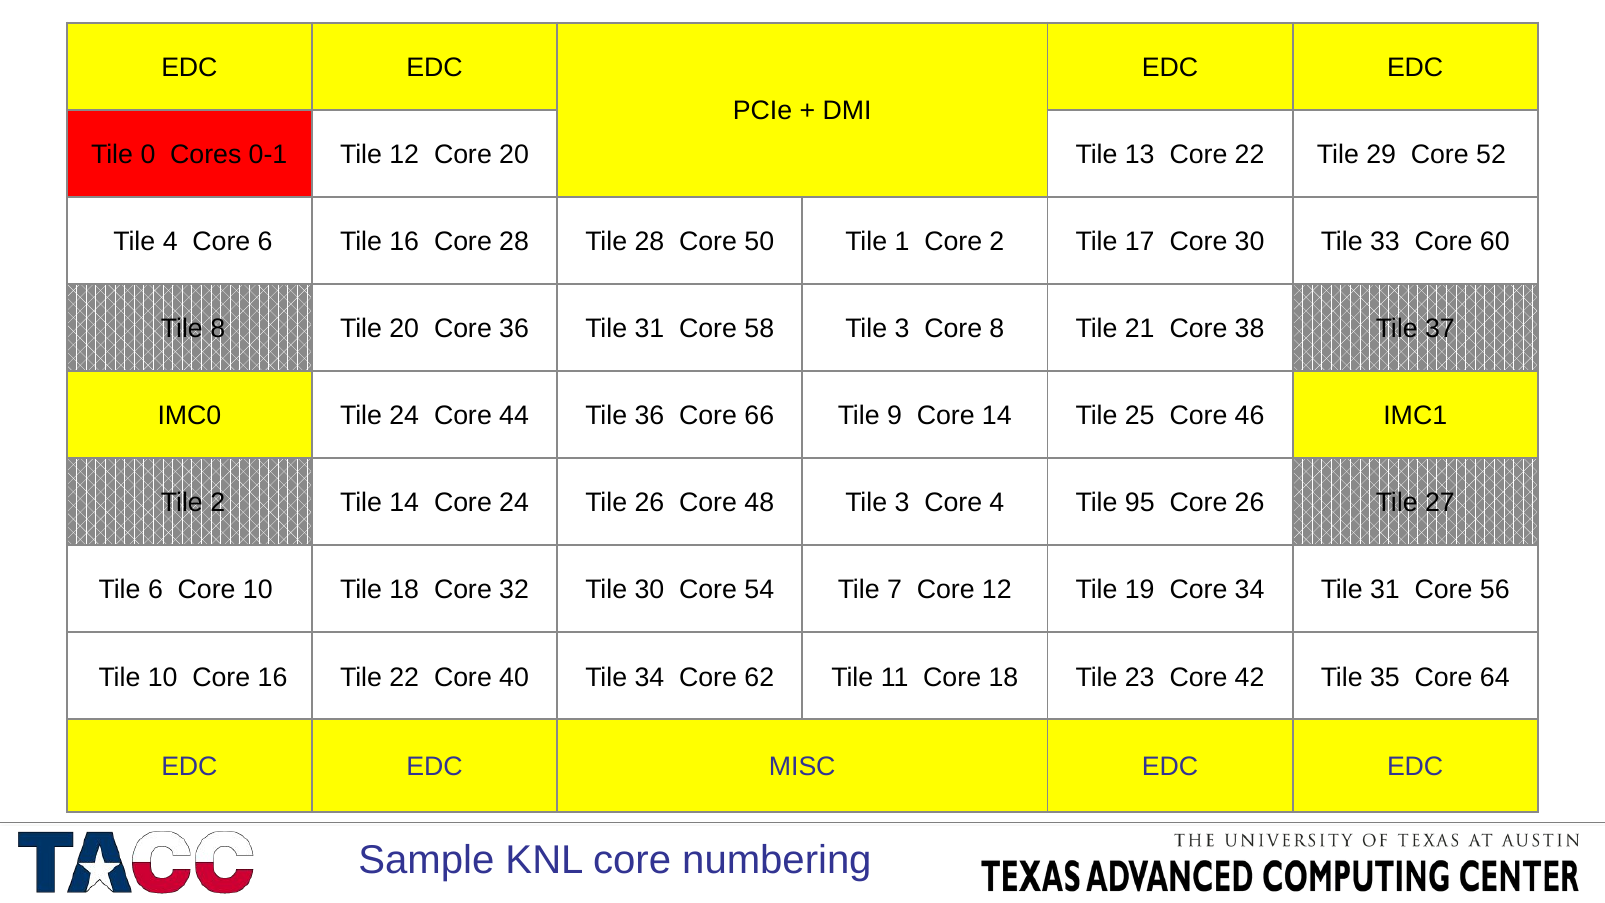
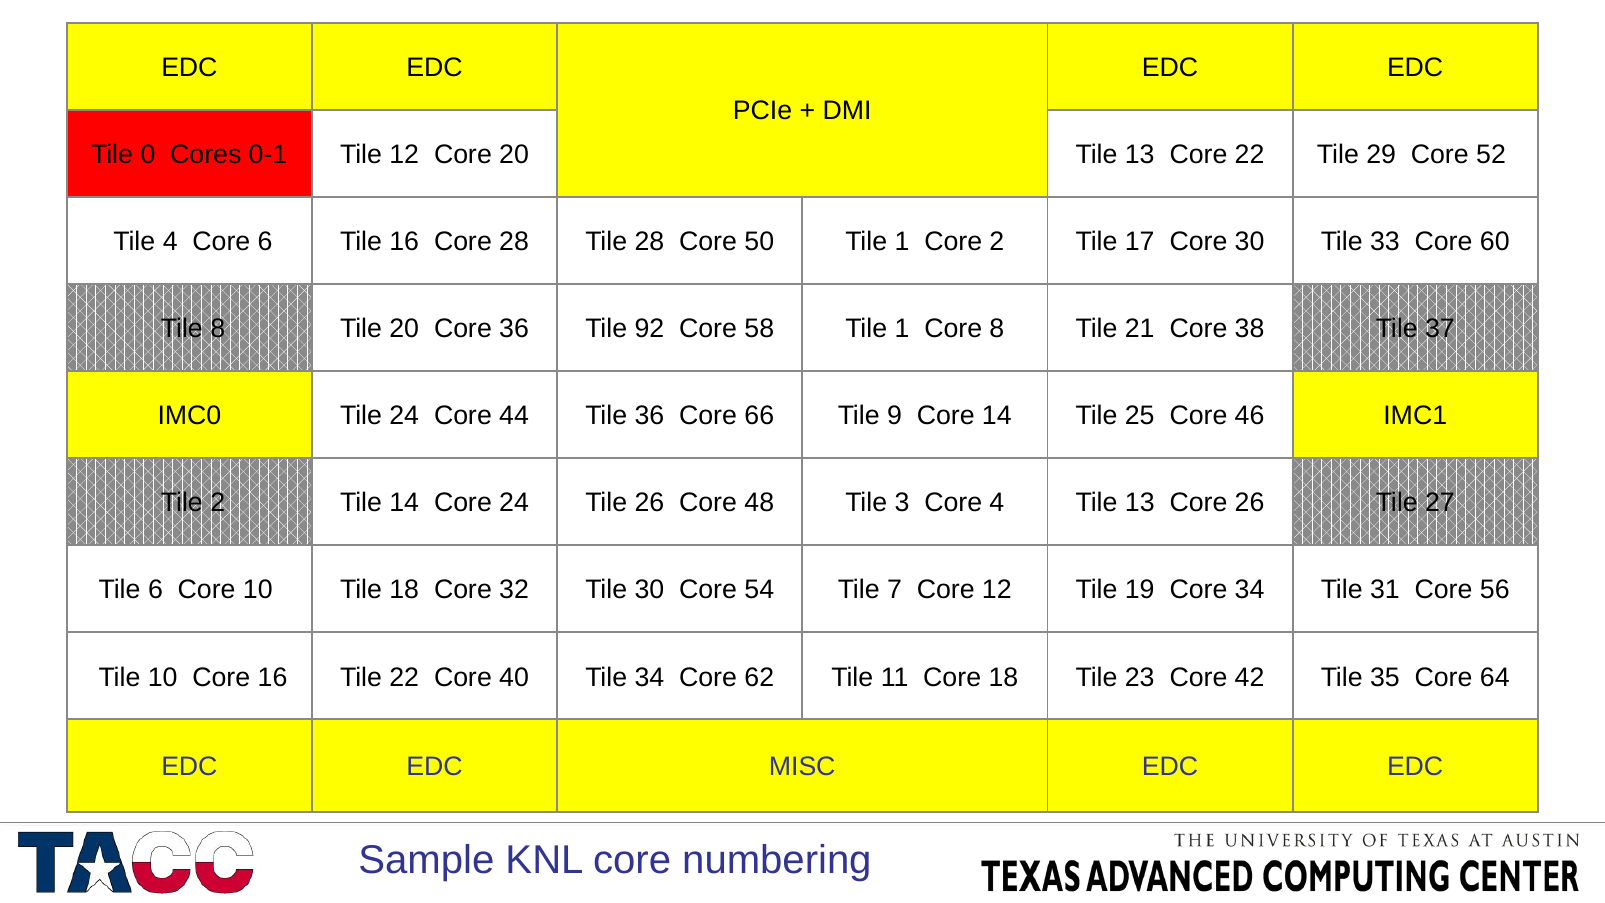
36 Tile 31: 31 -> 92 (649, 329)
58 Tile 3: 3 -> 1 (902, 329)
4 Tile 95: 95 -> 13 (1140, 503)
